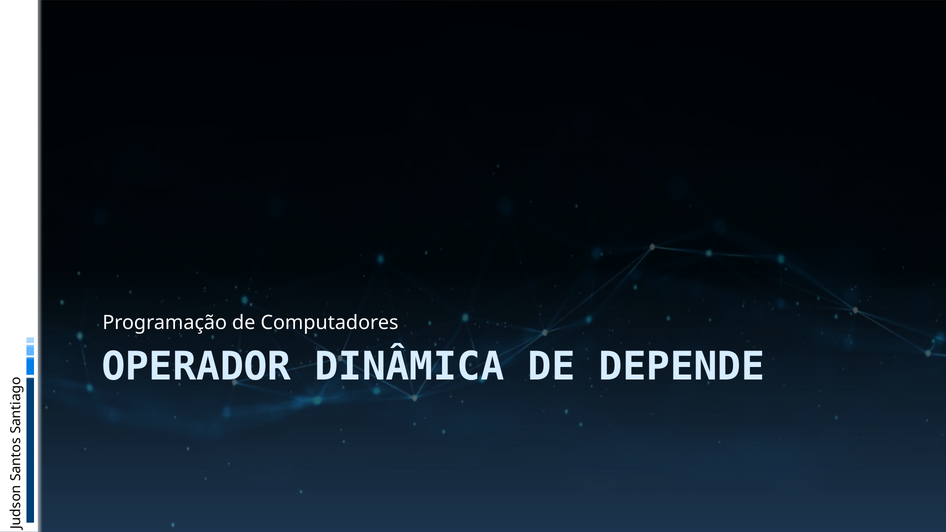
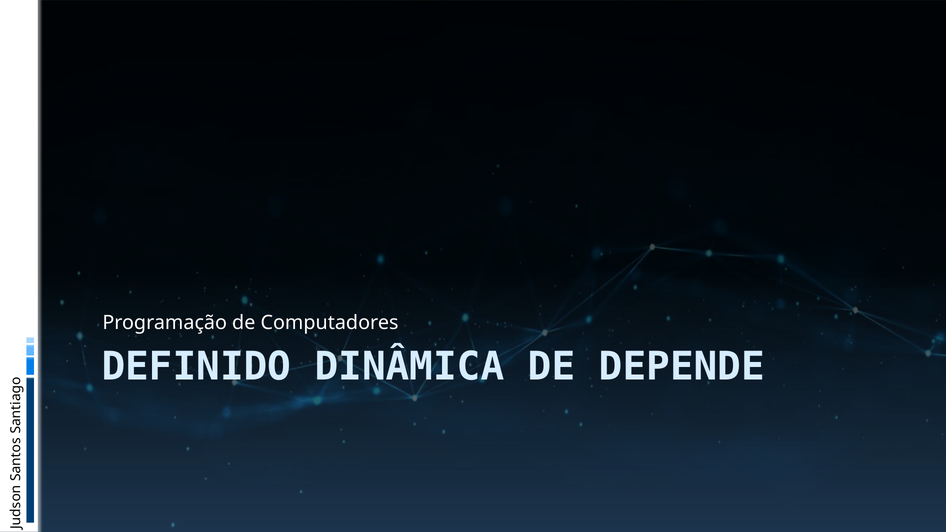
OPERADOR: OPERADOR -> DEFINIDO (196, 367)
